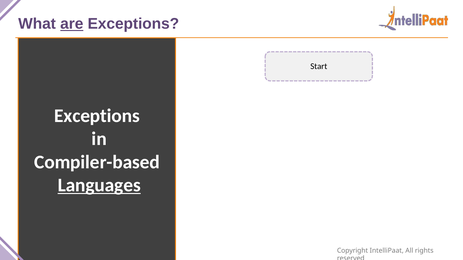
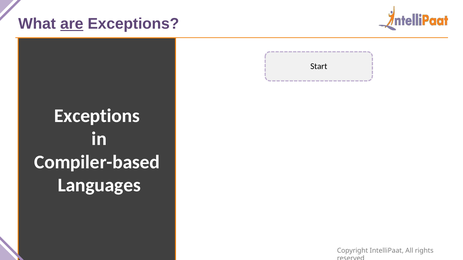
Languages underline: present -> none (99, 185)
